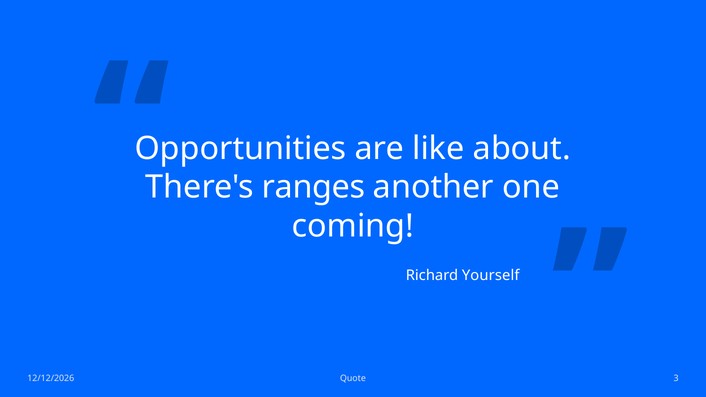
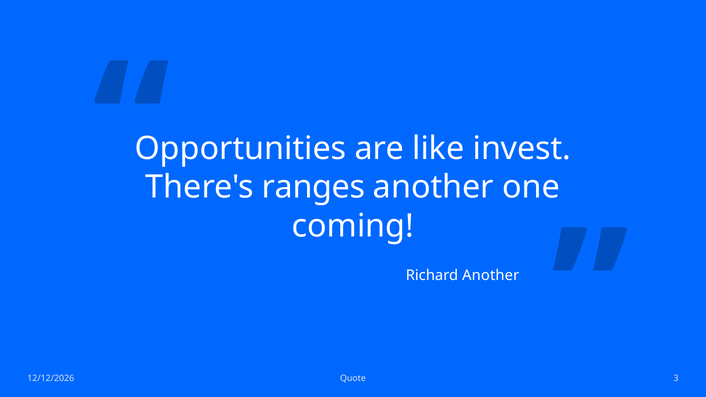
about: about -> invest (522, 148)
Richard Yourself: Yourself -> Another (491, 275)
